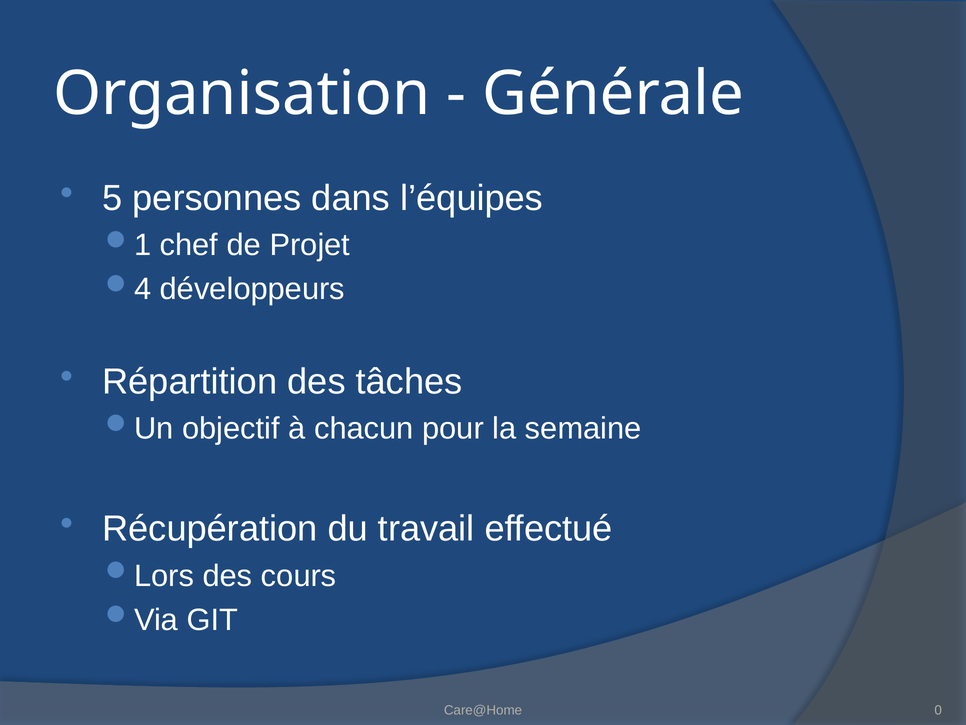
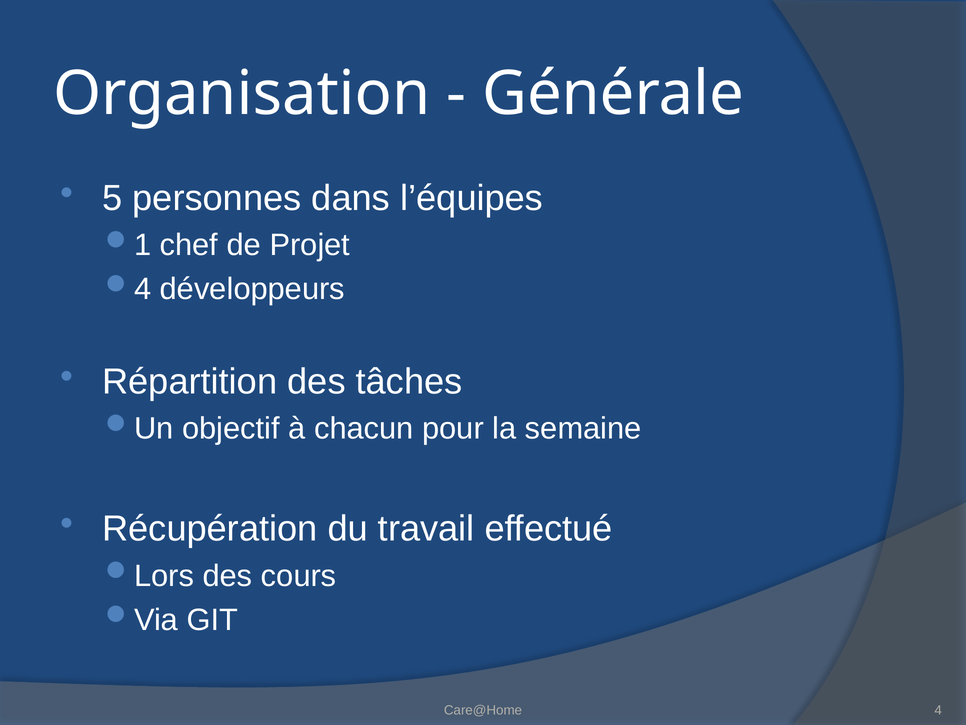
0: 0 -> 4 (938, 710)
